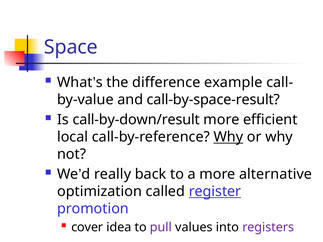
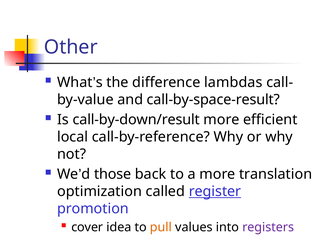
Space: Space -> Other (71, 47)
example: example -> lambdas (233, 83)
Why underline: present -> none (228, 137)
really: really -> those (113, 174)
alternative: alternative -> translation (276, 174)
pull colour: purple -> orange (161, 227)
